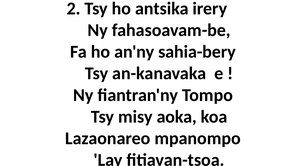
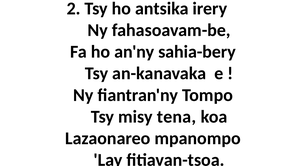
aoka: aoka -> tena (177, 116)
